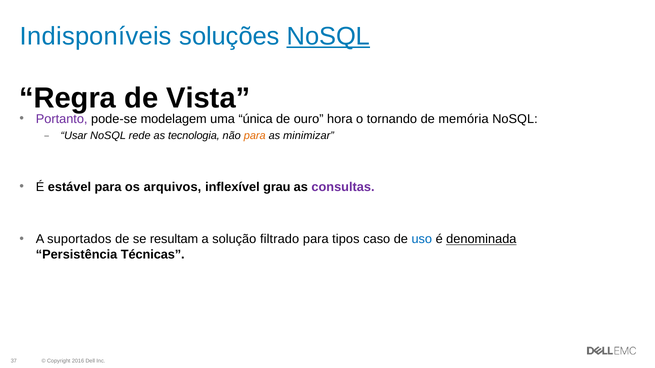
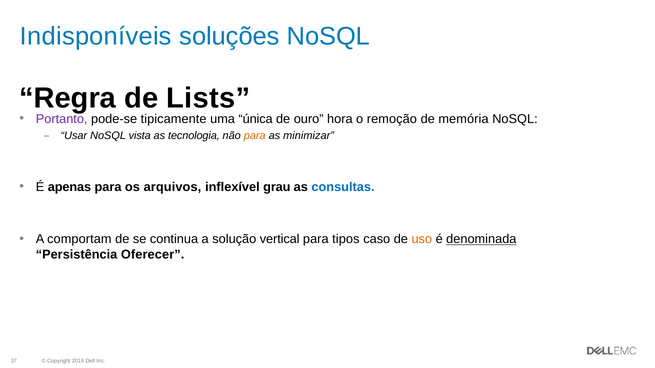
NoSQL underline: present -> none (328, 36)
Vista: Vista -> Lists (208, 98)
modelagem: modelagem -> tipicamente (174, 119)
tornando: tornando -> remoção (392, 119)
rede: rede -> vista (140, 136)
estável: estável -> apenas (69, 187)
consultas colour: purple -> blue (343, 187)
suportados: suportados -> comportam (79, 240)
resultam: resultam -> continua (174, 240)
filtrado: filtrado -> vertical (280, 240)
uso colour: blue -> orange (422, 240)
Técnicas: Técnicas -> Oferecer (153, 255)
